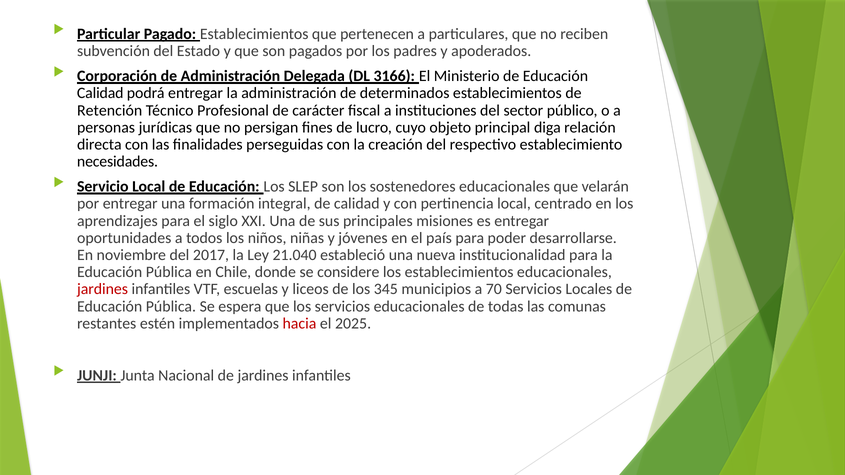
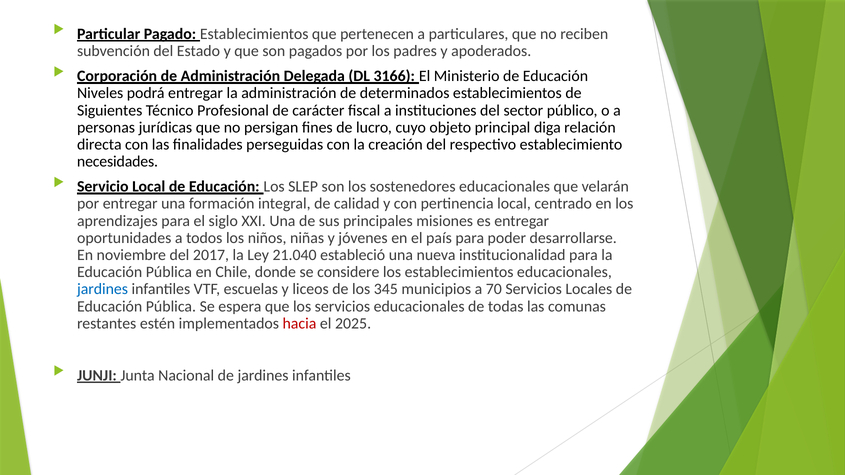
Calidad: Calidad -> Niveles (100, 93)
Retención: Retención -> Siguientes (110, 110)
jardines colour: red -> blue (103, 289)
